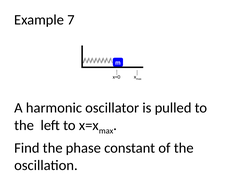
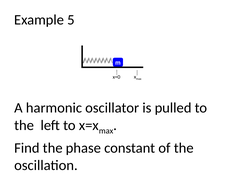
7: 7 -> 5 (71, 20)
